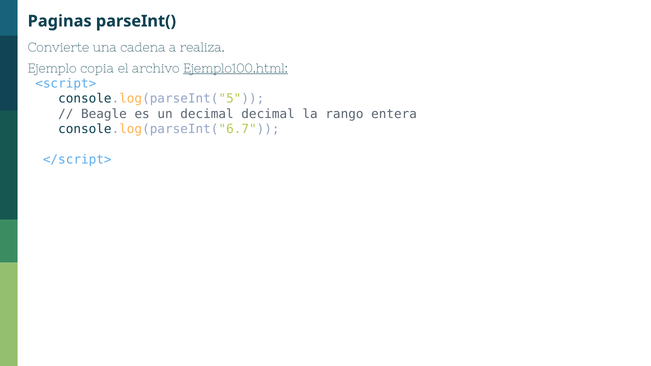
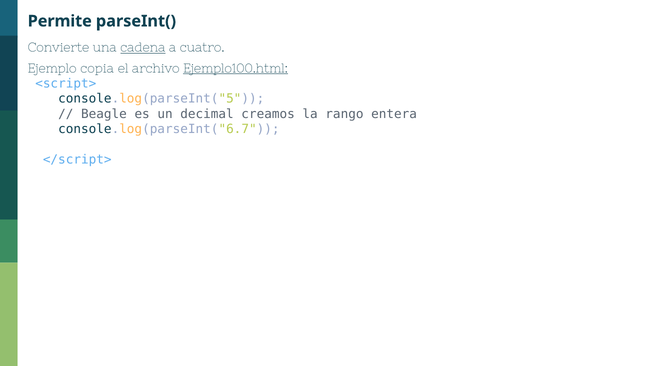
Paginas: Paginas -> Permite (60, 21)
cadena underline: none -> present (143, 48)
realiza: realiza -> cuatro (202, 48)
decimal decimal: decimal -> creamos (268, 114)
